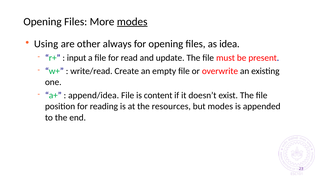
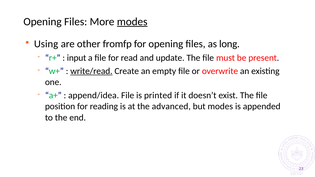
always: always -> fromfp (117, 44)
idea: idea -> long (229, 44)
write/read underline: none -> present (91, 71)
content: content -> printed (158, 96)
resources: resources -> advanced (171, 107)
